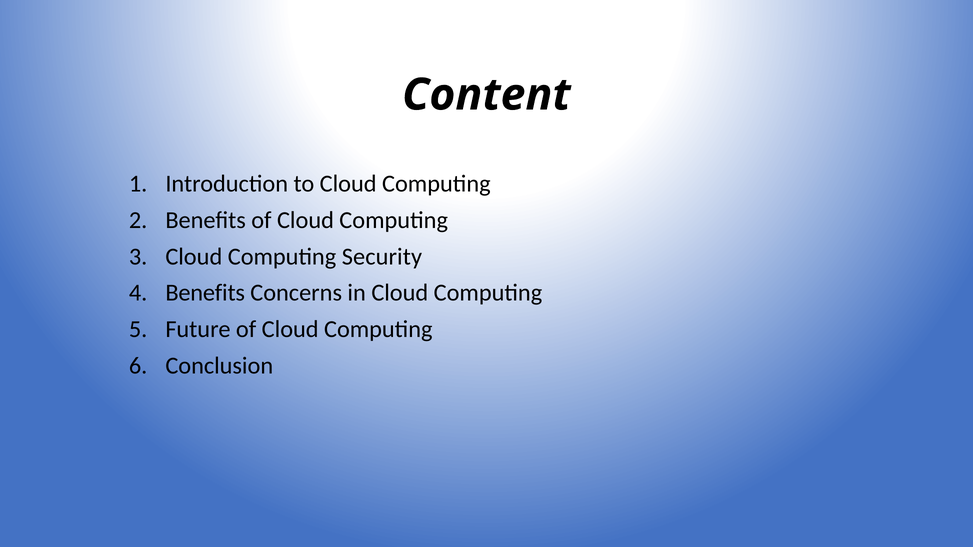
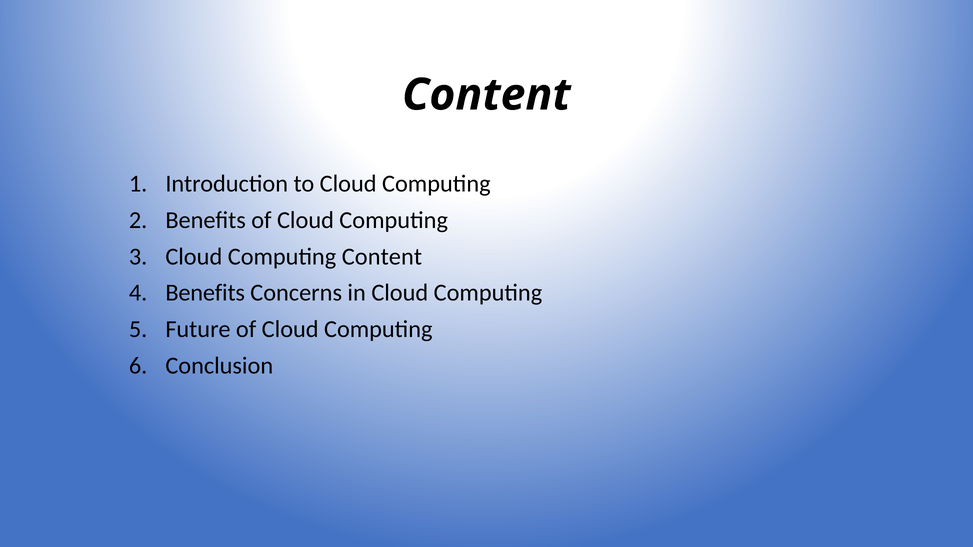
Computing Security: Security -> Content (382, 257)
